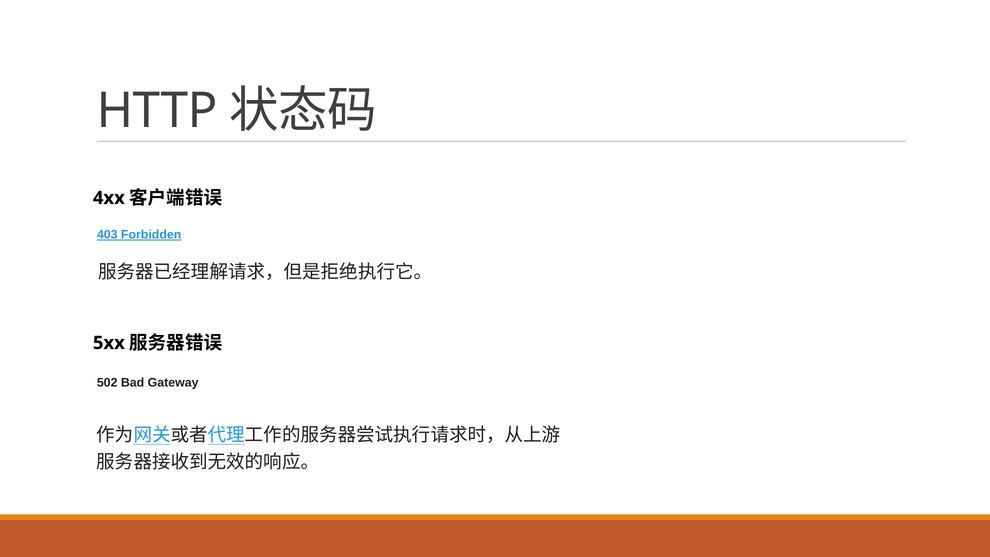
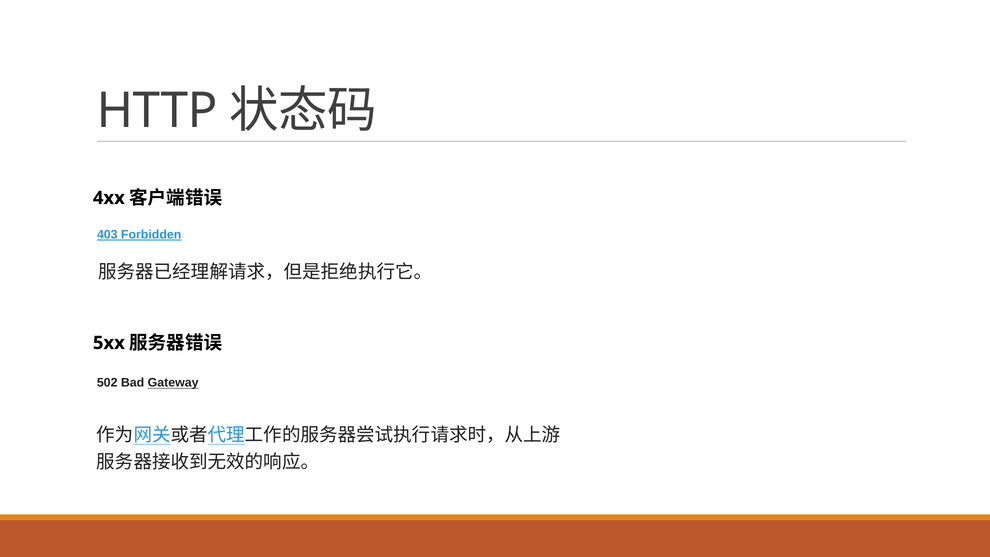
Gateway underline: none -> present (173, 383)
